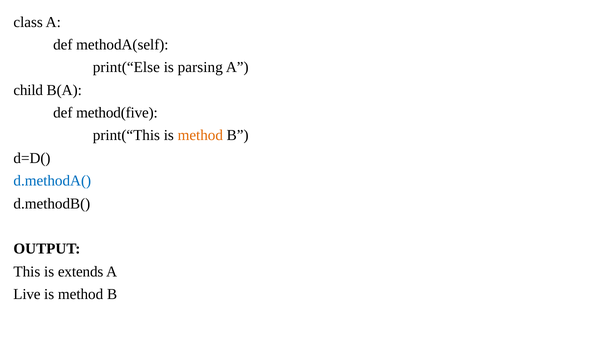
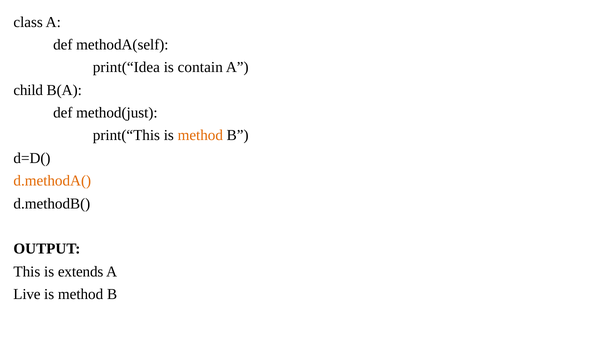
print(“Else: print(“Else -> print(“Idea (126, 67)
parsing: parsing -> contain (200, 67)
method(five: method(five -> method(just (117, 113)
d.methodA( colour: blue -> orange (52, 180)
